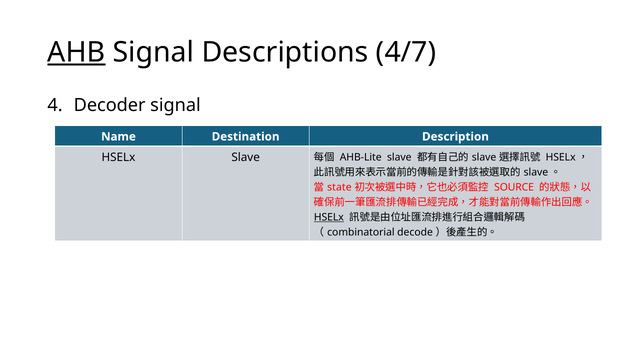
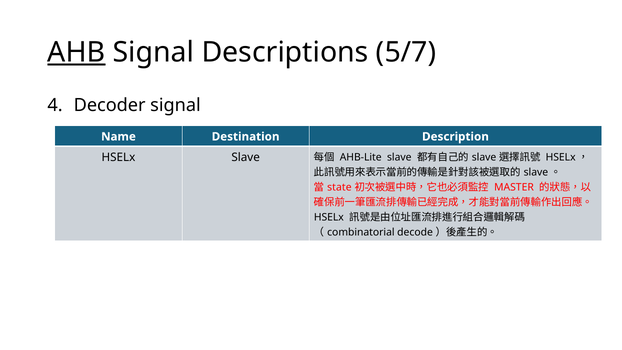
4/7: 4/7 -> 5/7 (406, 52)
SOURCE: SOURCE -> MASTER (514, 187)
HSELx underline: present -> none (329, 217)
